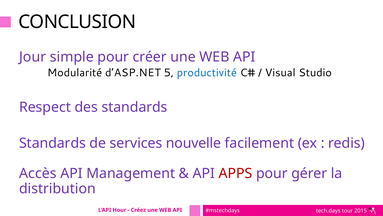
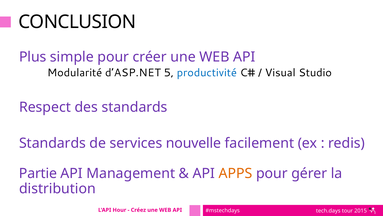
Jour: Jour -> Plus (33, 57)
Accès: Accès -> Partie (38, 173)
APPS colour: red -> orange (235, 173)
